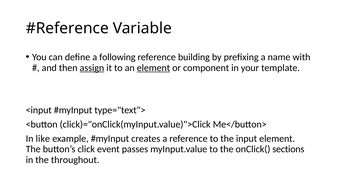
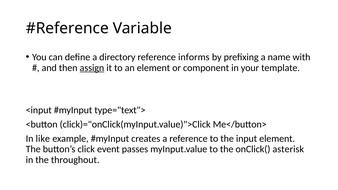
following: following -> directory (117, 57)
building: building -> informs (194, 57)
element underline: present -> none (153, 68)
sections: sections -> asterisk (288, 149)
